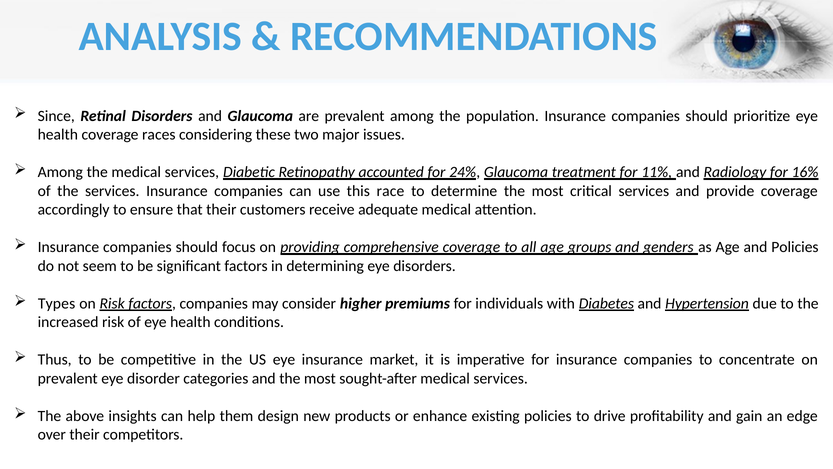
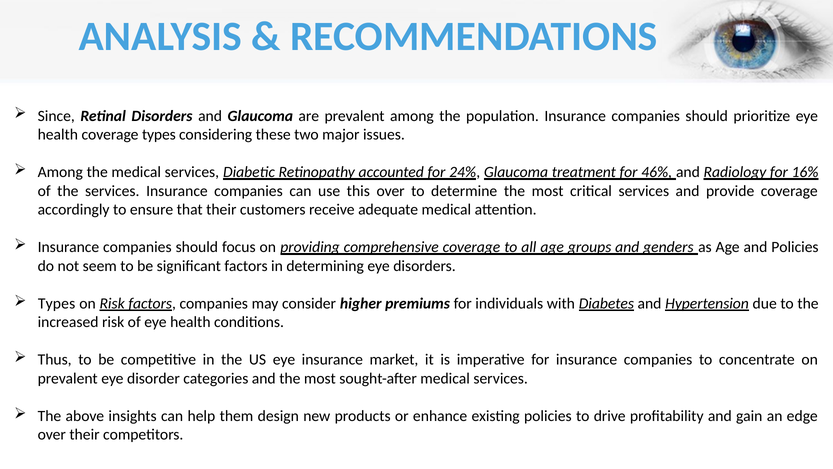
coverage races: races -> types (159, 135)
11%: 11% -> 46% (657, 172)
this race: race -> over (391, 191)
